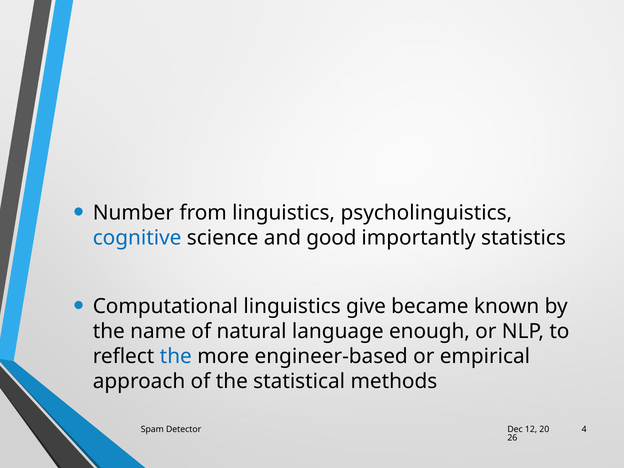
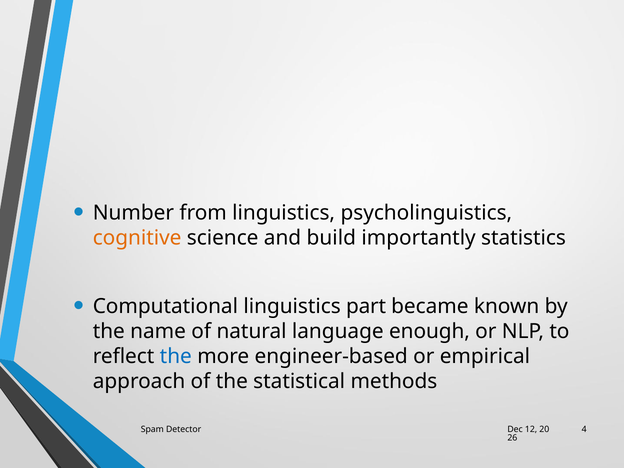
cognitive colour: blue -> orange (137, 238)
good: good -> build (331, 238)
give: give -> part (366, 307)
